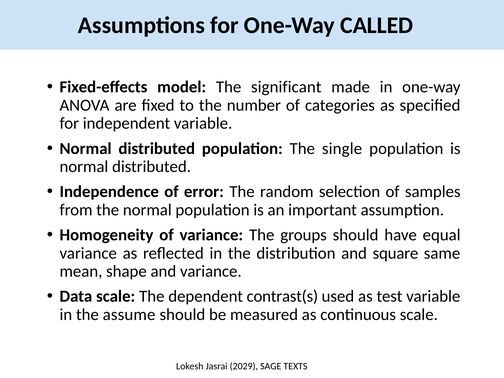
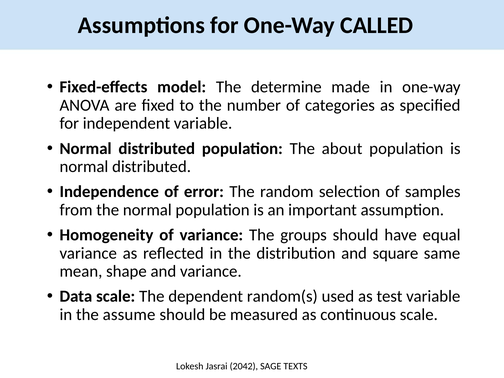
significant: significant -> determine (286, 87)
single: single -> about (342, 148)
contrast(s: contrast(s -> random(s (282, 296)
2029: 2029 -> 2042 (244, 366)
